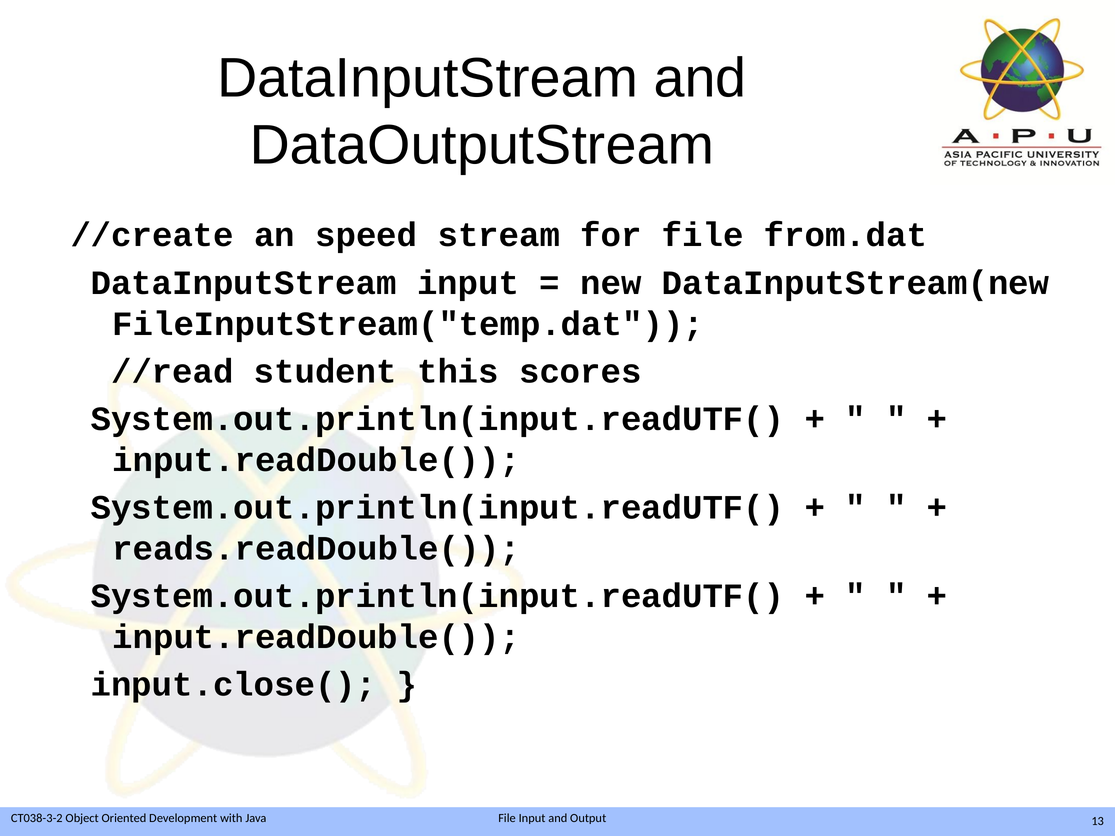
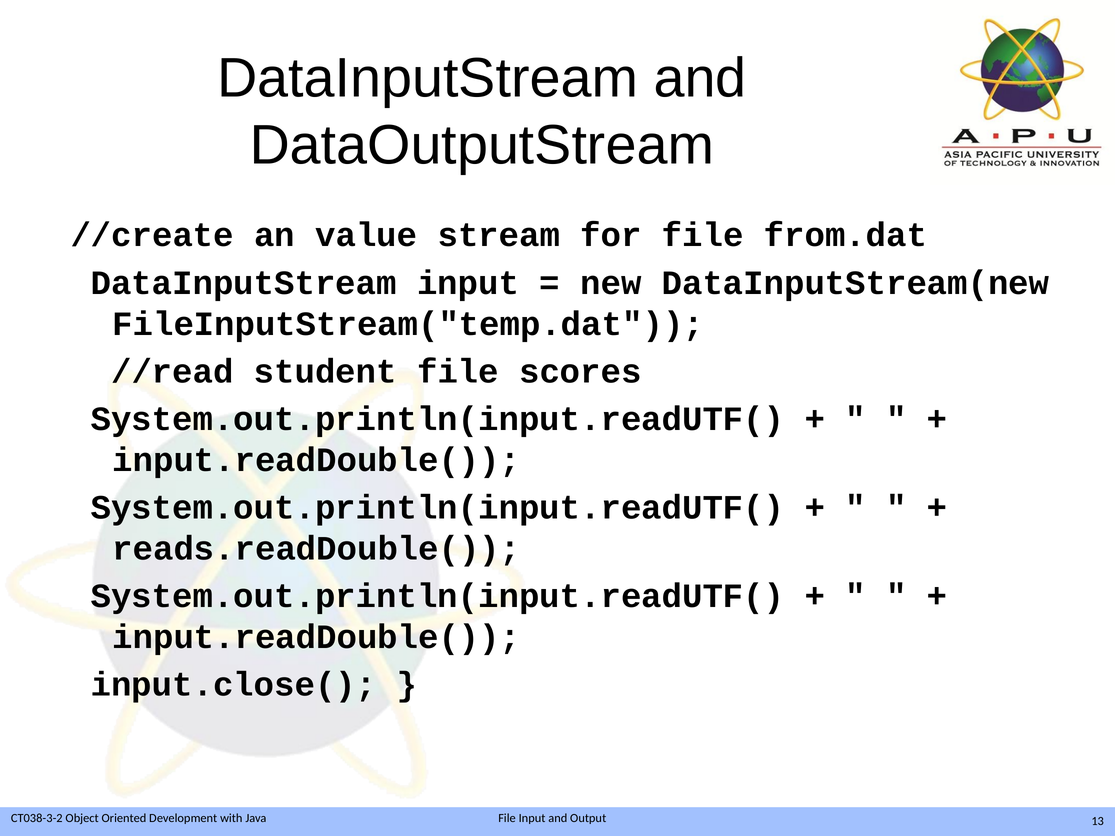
speed: speed -> value (366, 235)
student this: this -> file (458, 372)
